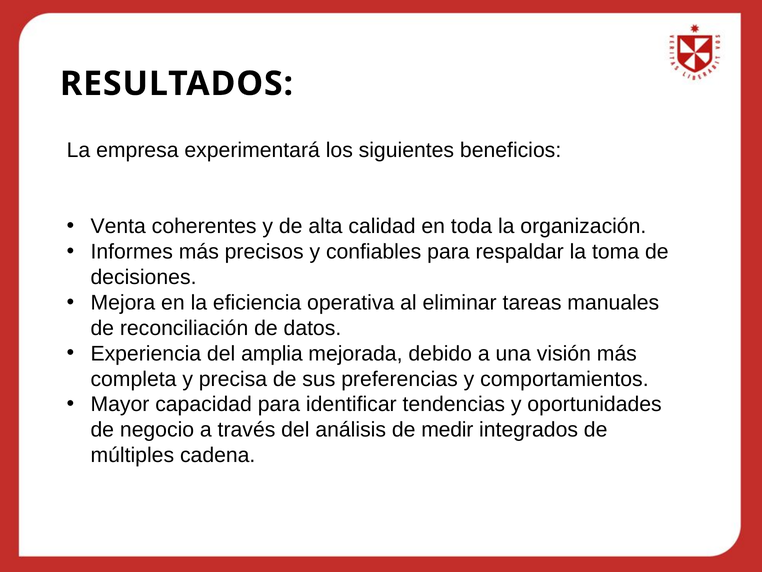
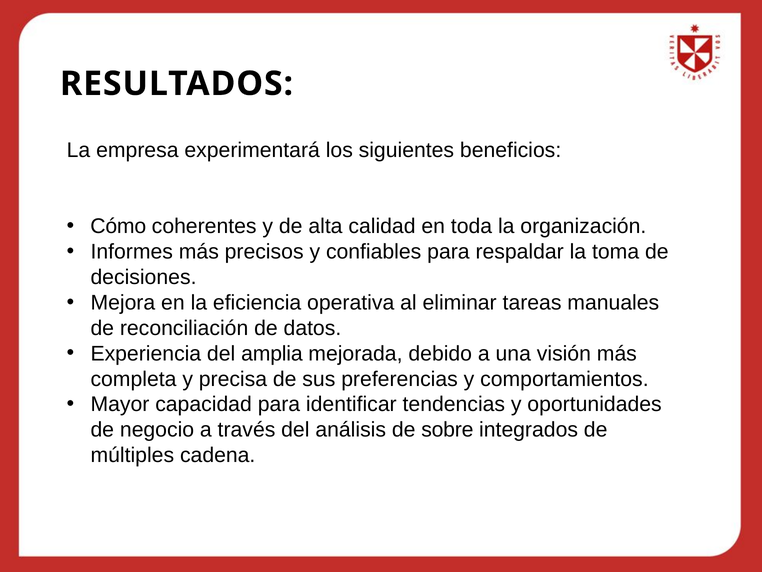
Venta: Venta -> Cómo (118, 226)
medir: medir -> sobre (447, 430)
